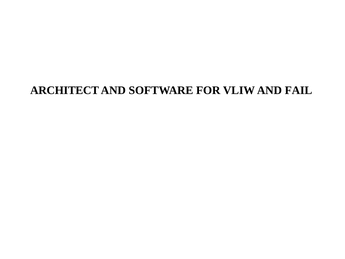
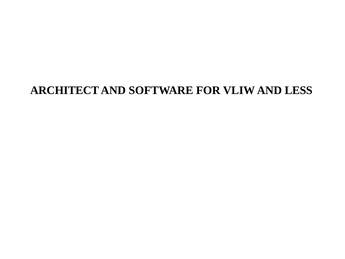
FAIL: FAIL -> LESS (299, 90)
